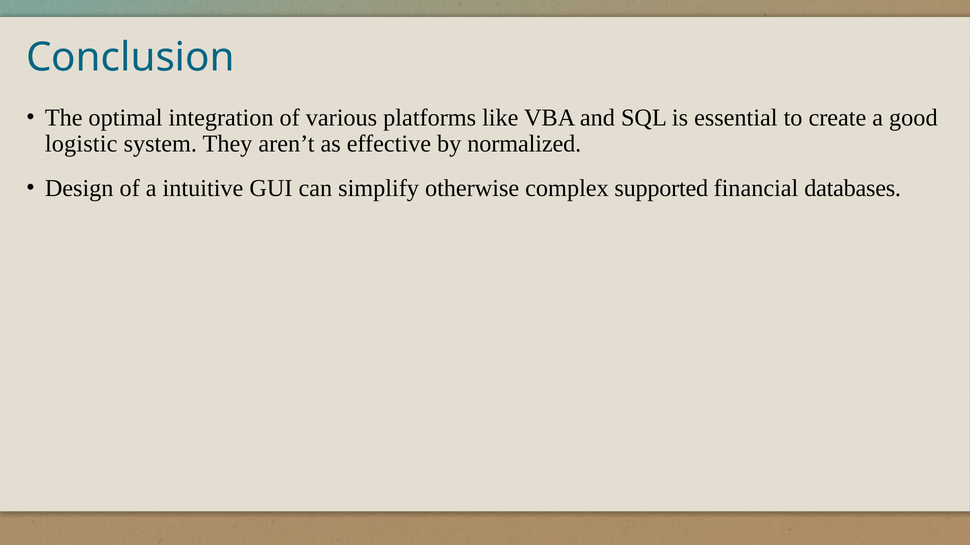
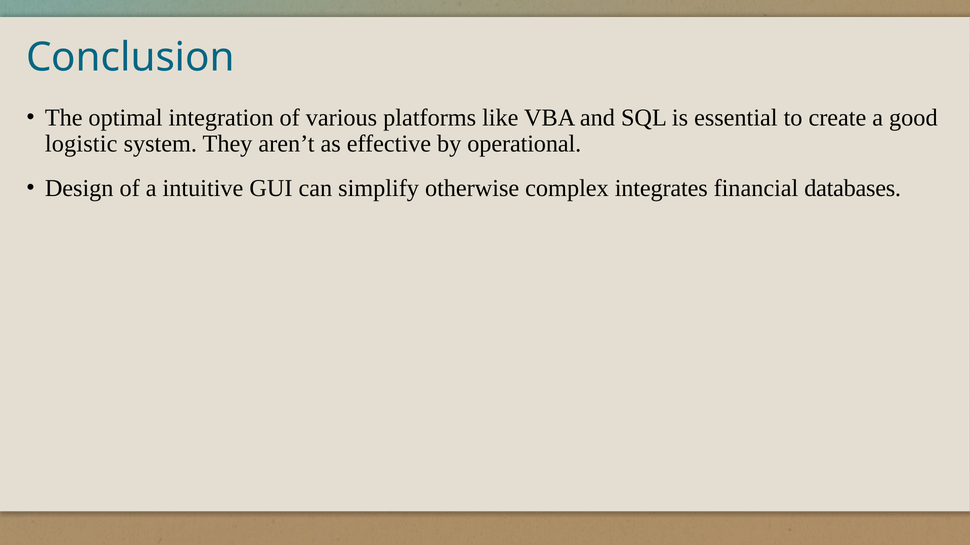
normalized: normalized -> operational (524, 144)
supported: supported -> integrates (661, 188)
